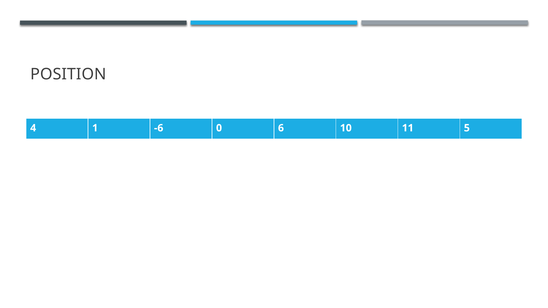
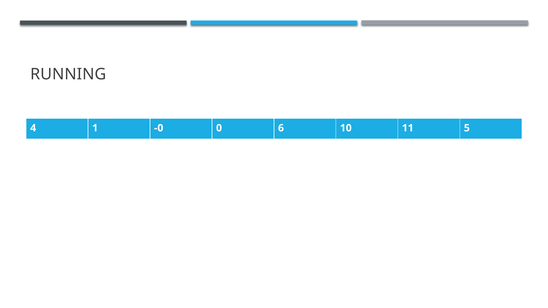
POSITION: POSITION -> RUNNING (68, 74)
-6: -6 -> -0 (159, 128)
